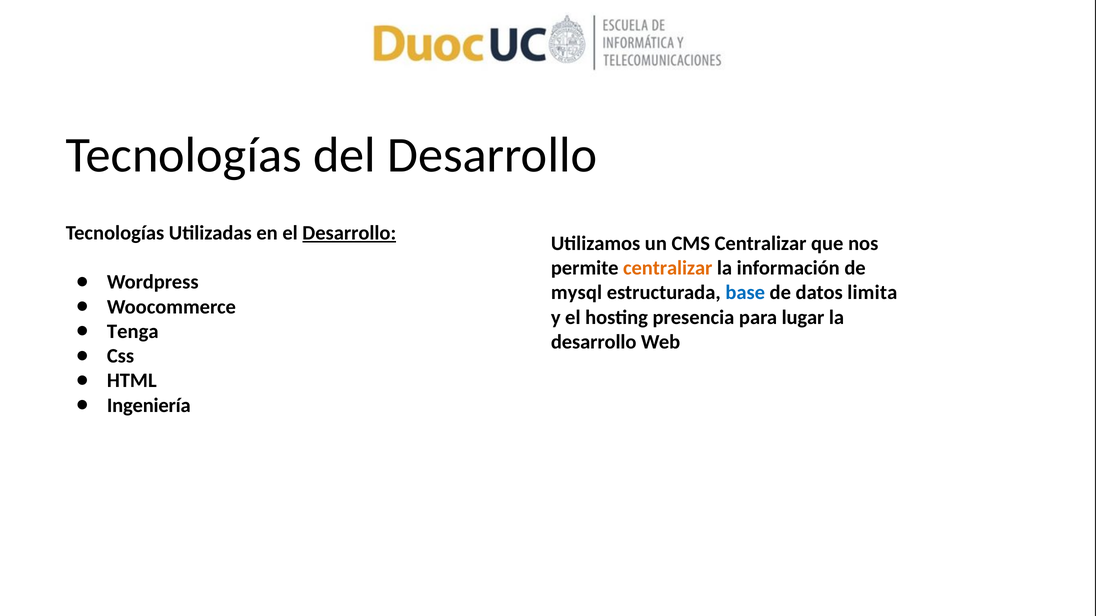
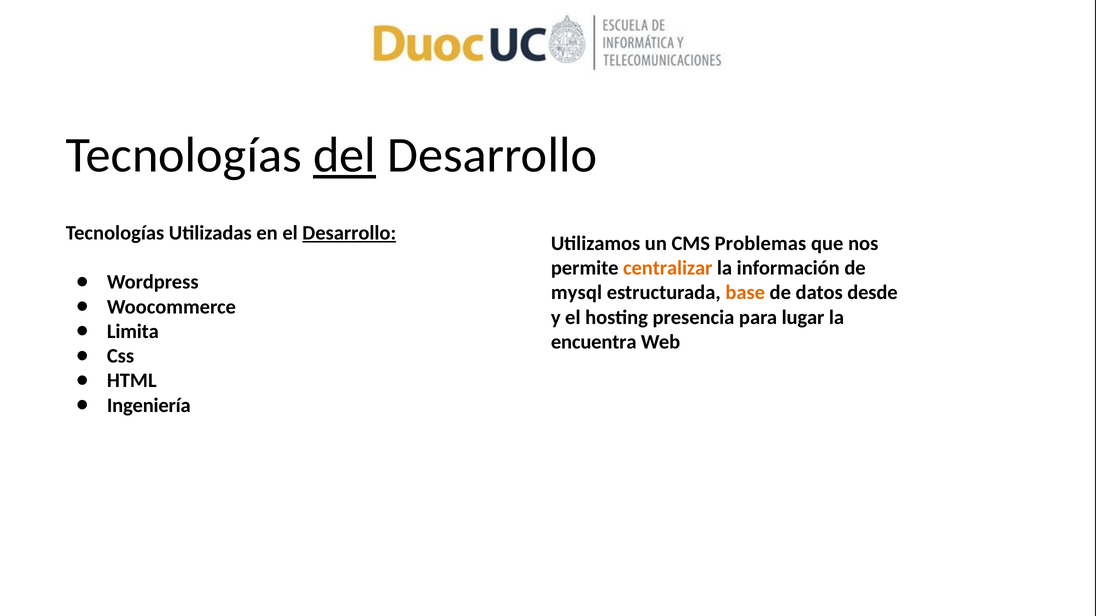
del underline: none -> present (344, 155)
CMS Centralizar: Centralizar -> Problemas (760, 244)
base colour: blue -> orange (745, 293)
limita: limita -> desde (872, 293)
Tenga: Tenga -> Limita (133, 332)
desarrollo: desarrollo -> encuentra (594, 342)
